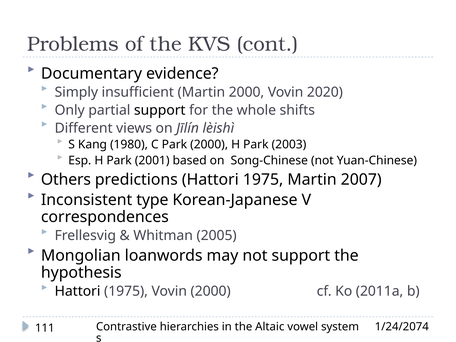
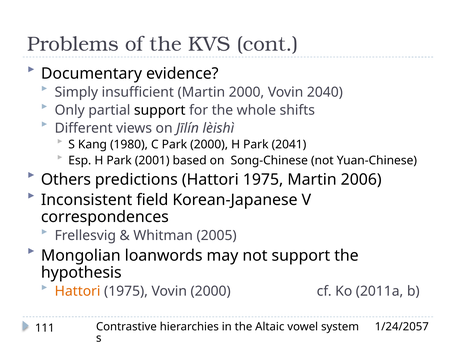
2020: 2020 -> 2040 (325, 92)
2003: 2003 -> 2041 (289, 145)
2007: 2007 -> 2006 (361, 179)
type: type -> field (152, 200)
Hattori colour: black -> orange (78, 291)
1/24/2074: 1/24/2074 -> 1/24/2057 (402, 327)
